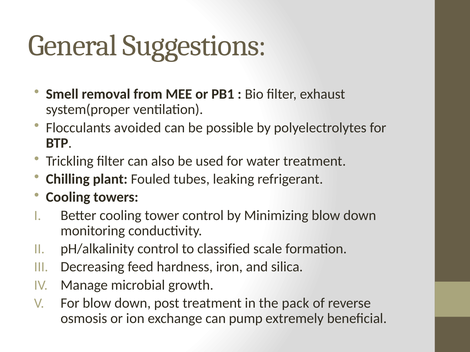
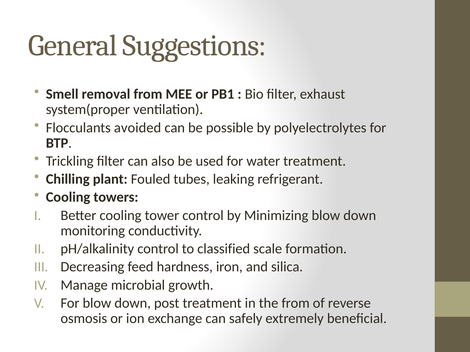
the pack: pack -> from (296, 303)
pump: pump -> safely (246, 319)
